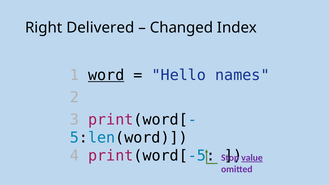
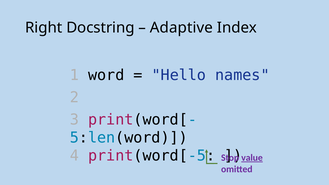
Delivered: Delivered -> Docstring (100, 28)
Changed: Changed -> Adaptive (181, 28)
word underline: present -> none (106, 75)
